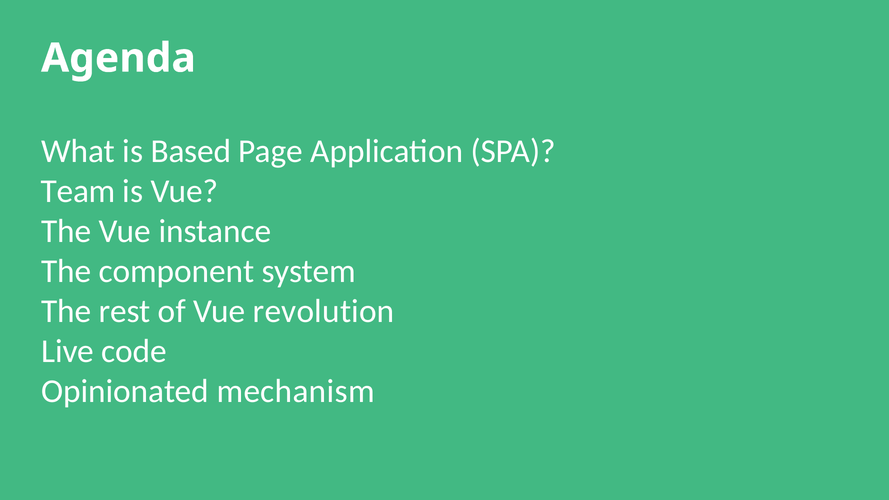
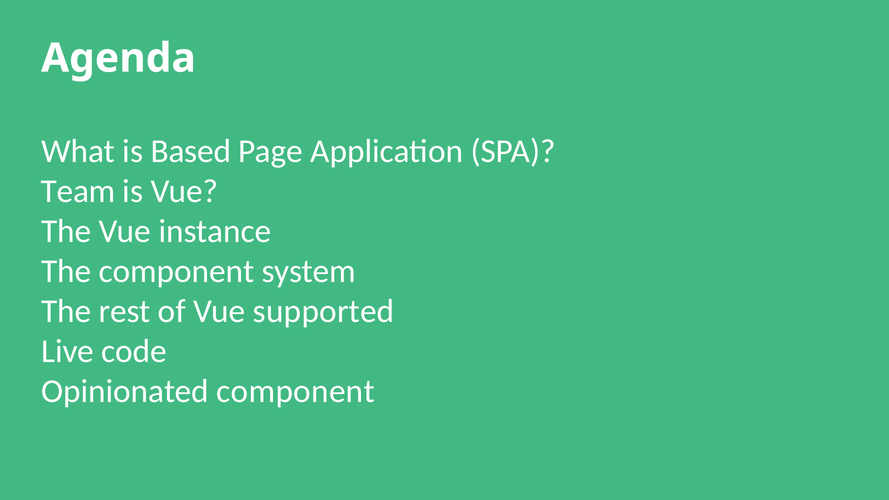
revolution: revolution -> supported (324, 311)
Opinionated mechanism: mechanism -> component (296, 391)
